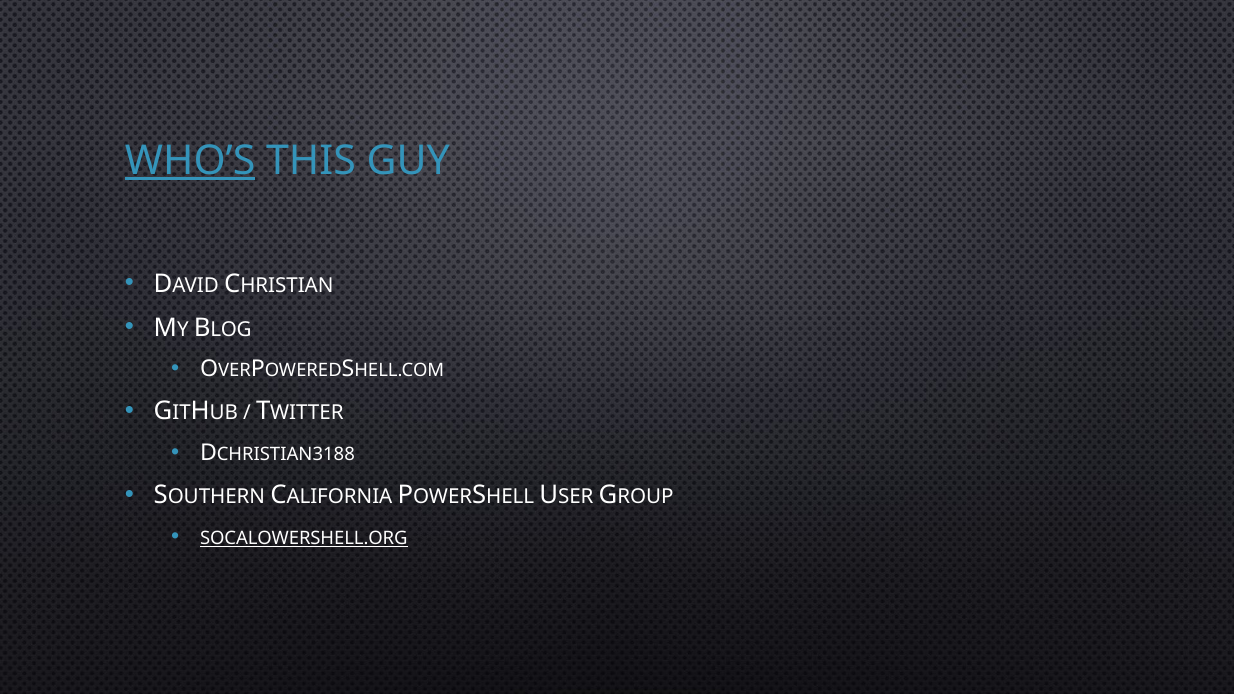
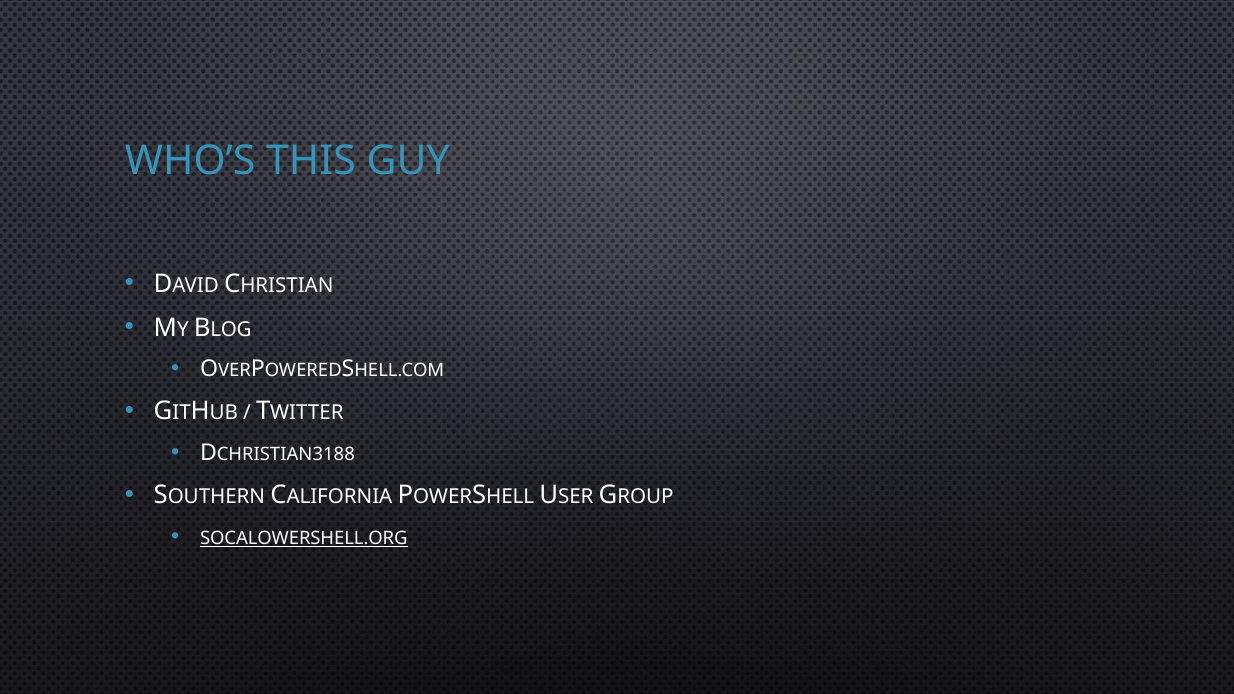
WHO’S underline: present -> none (190, 161)
